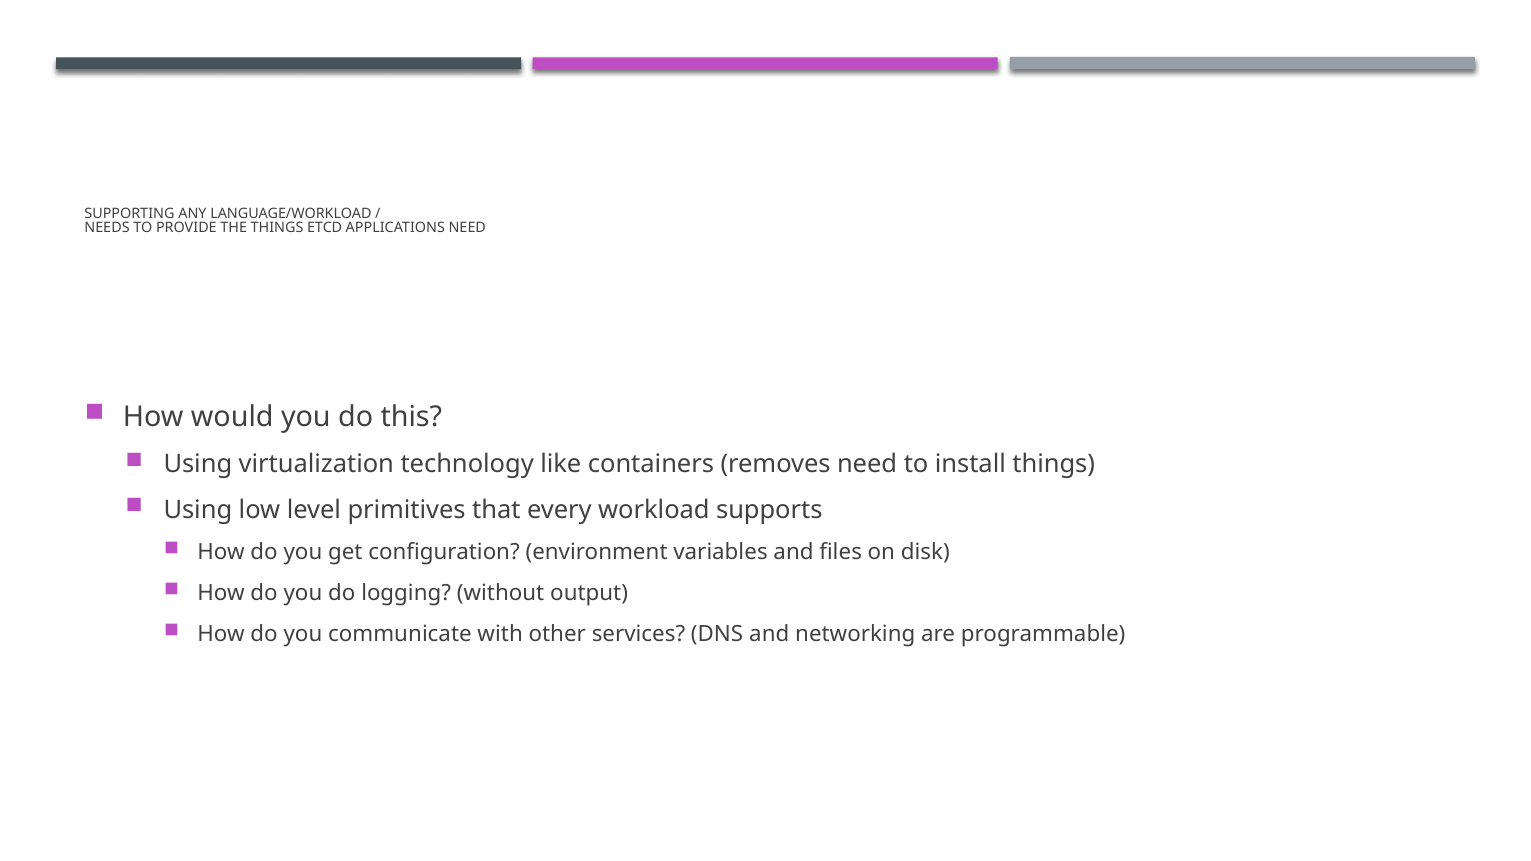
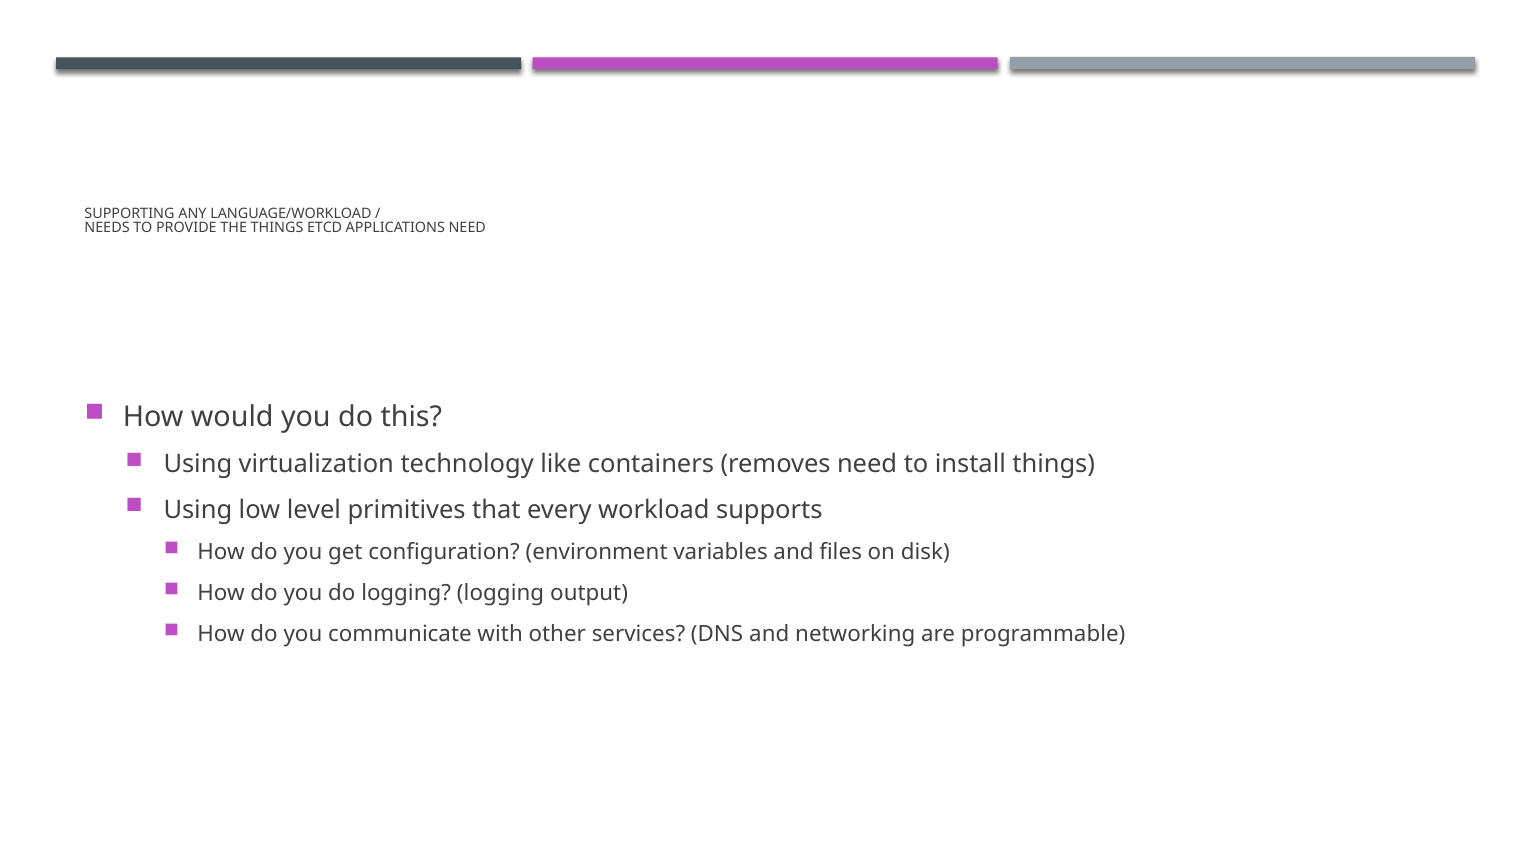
logging without: without -> logging (501, 593)
